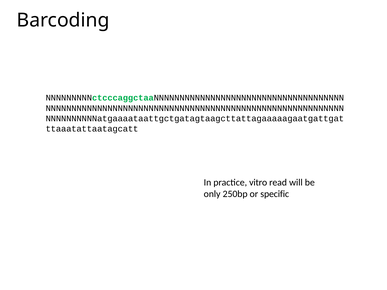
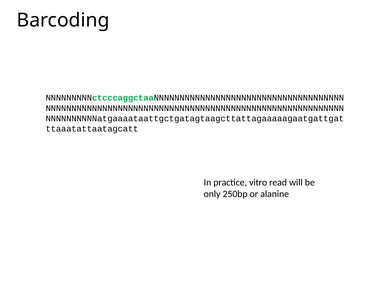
specific: specific -> alanine (275, 194)
